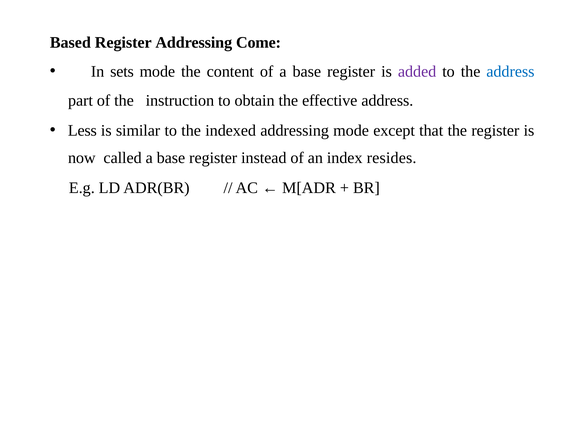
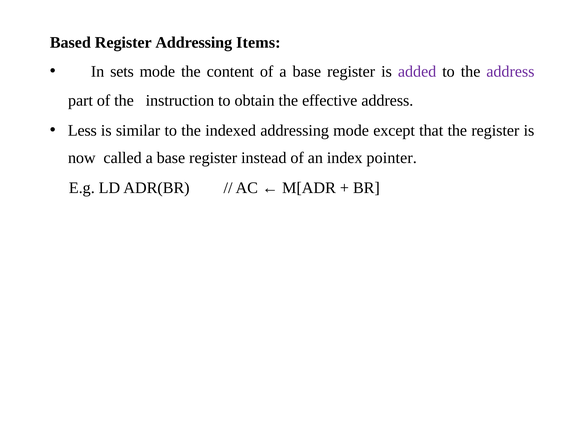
Come: Come -> Items (258, 43)
address colour: blue -> purple (510, 72)
resides: resides -> pointer (392, 158)
